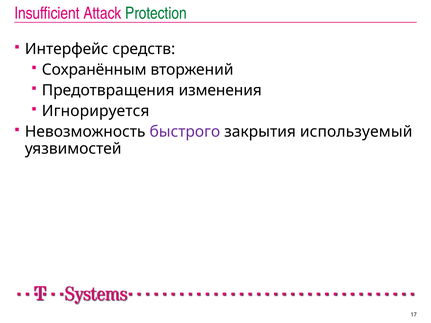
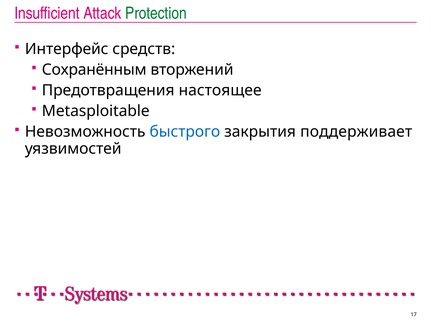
изменения: изменения -> настоящее (220, 90)
Игнорируется: Игнорируется -> Metasploitable (96, 111)
быстрого colour: purple -> blue (185, 132)
используемый: используемый -> поддерживает (356, 132)
